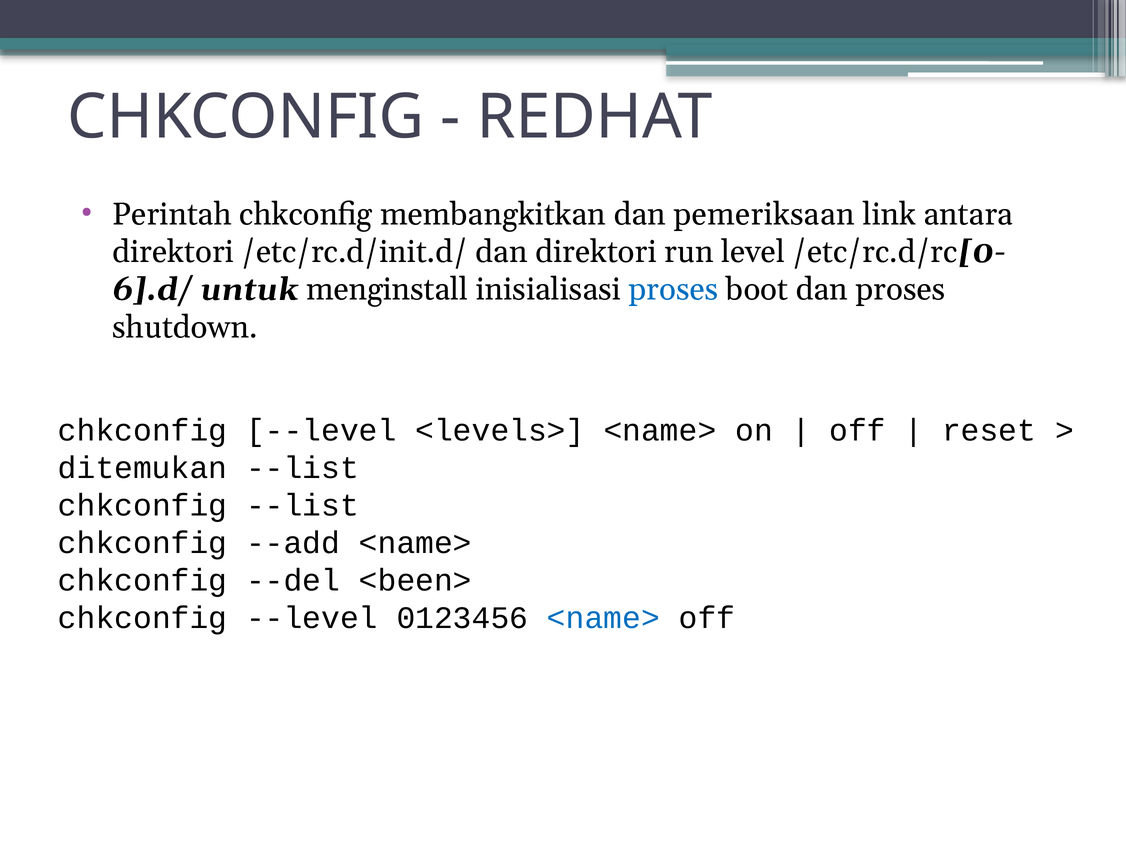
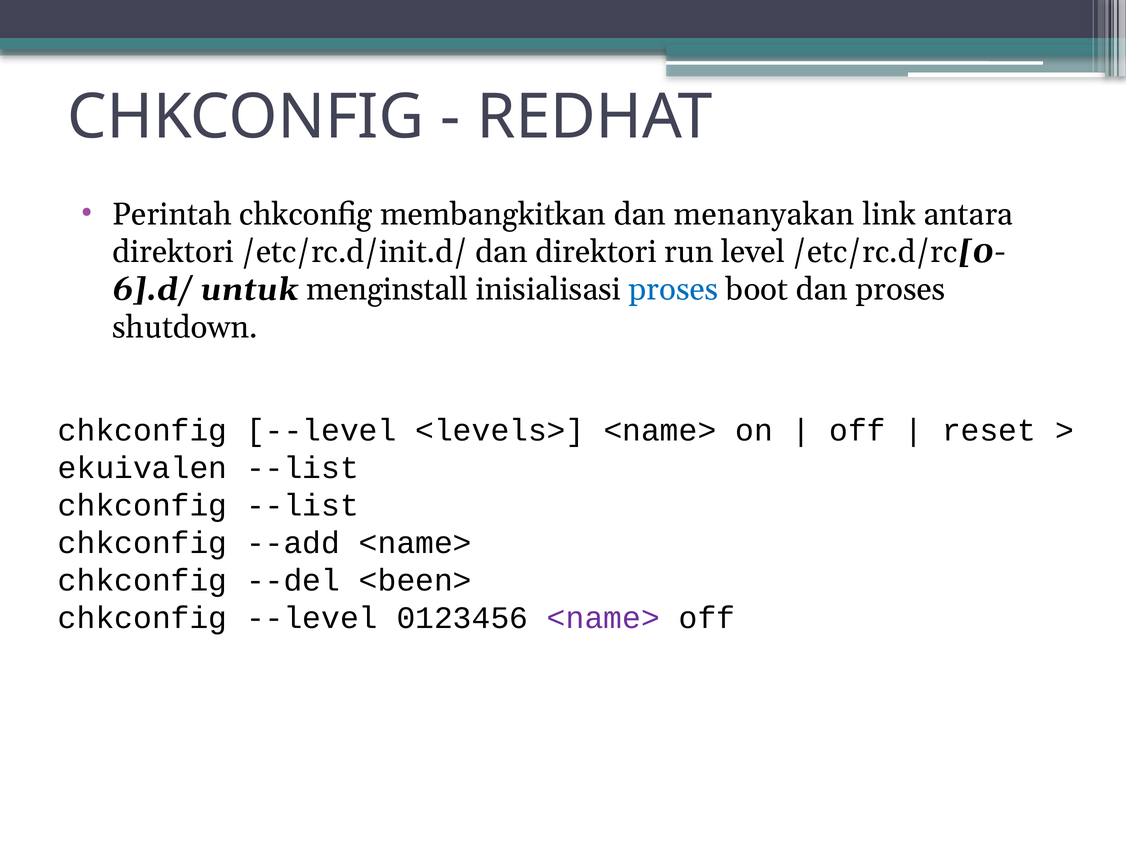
pemeriksaan: pemeriksaan -> menanyakan (764, 214)
ditemukan: ditemukan -> ekuivalen (143, 468)
<name> colour: blue -> purple (603, 618)
